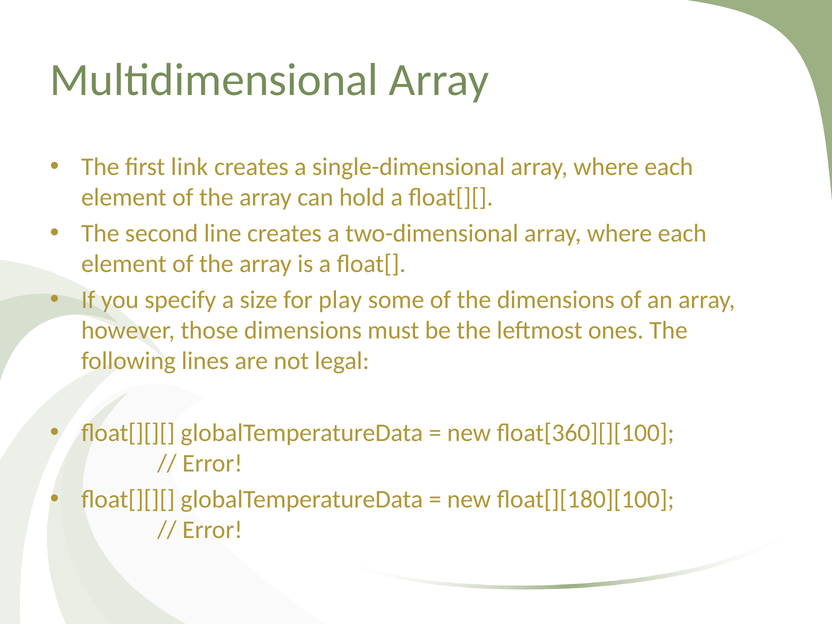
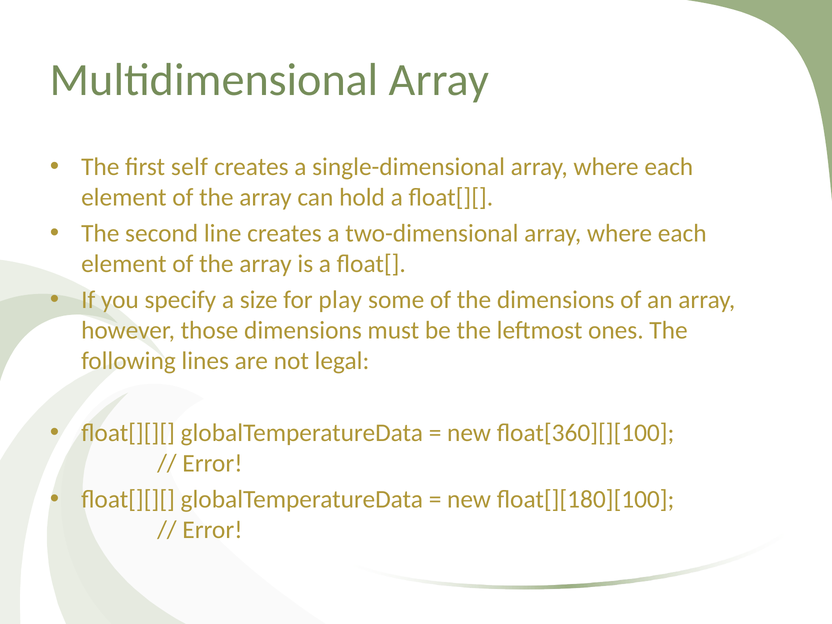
link: link -> self (189, 167)
